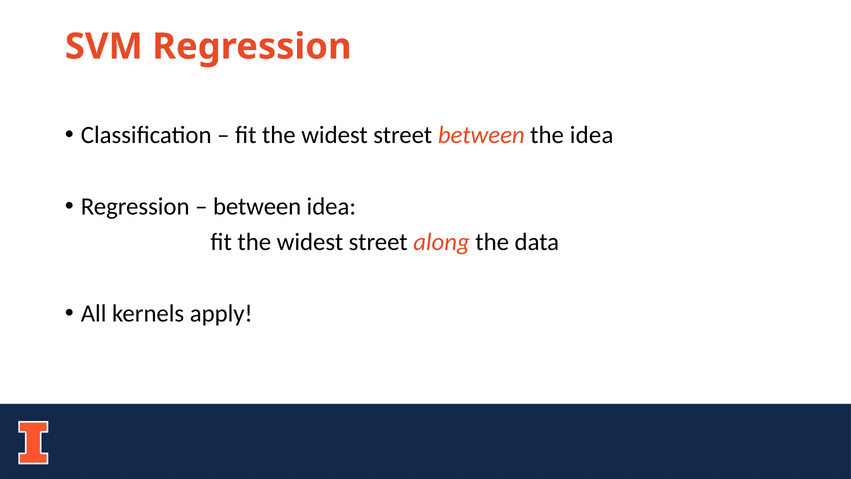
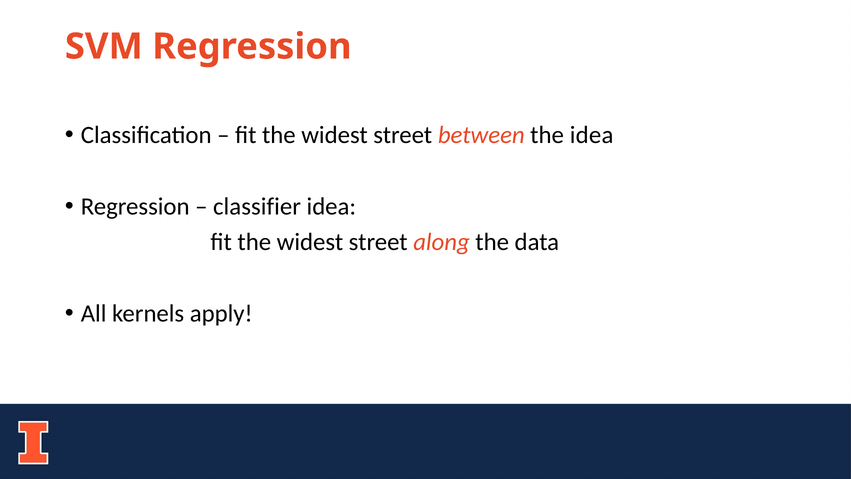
between: between -> classifier (257, 206)
